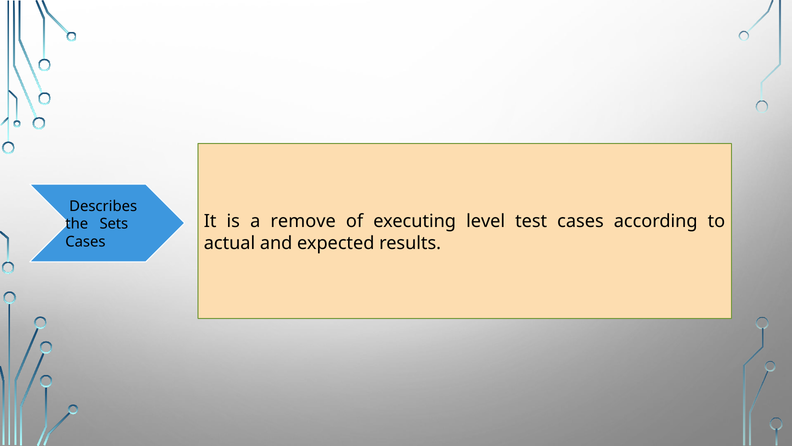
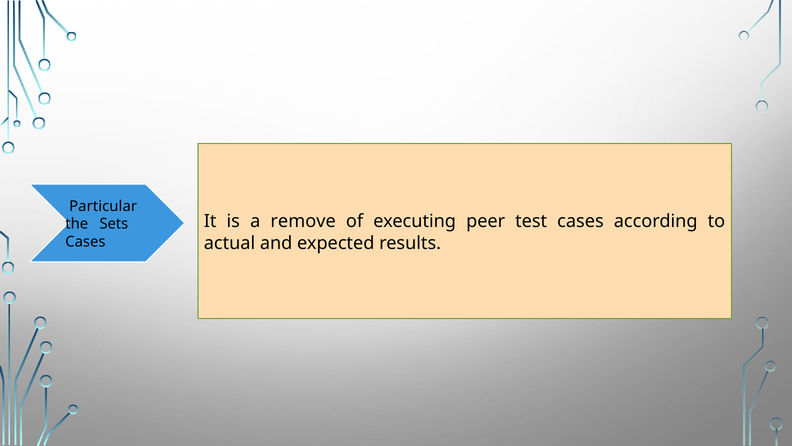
Describes: Describes -> Particular (103, 206)
level: level -> peer (486, 221)
